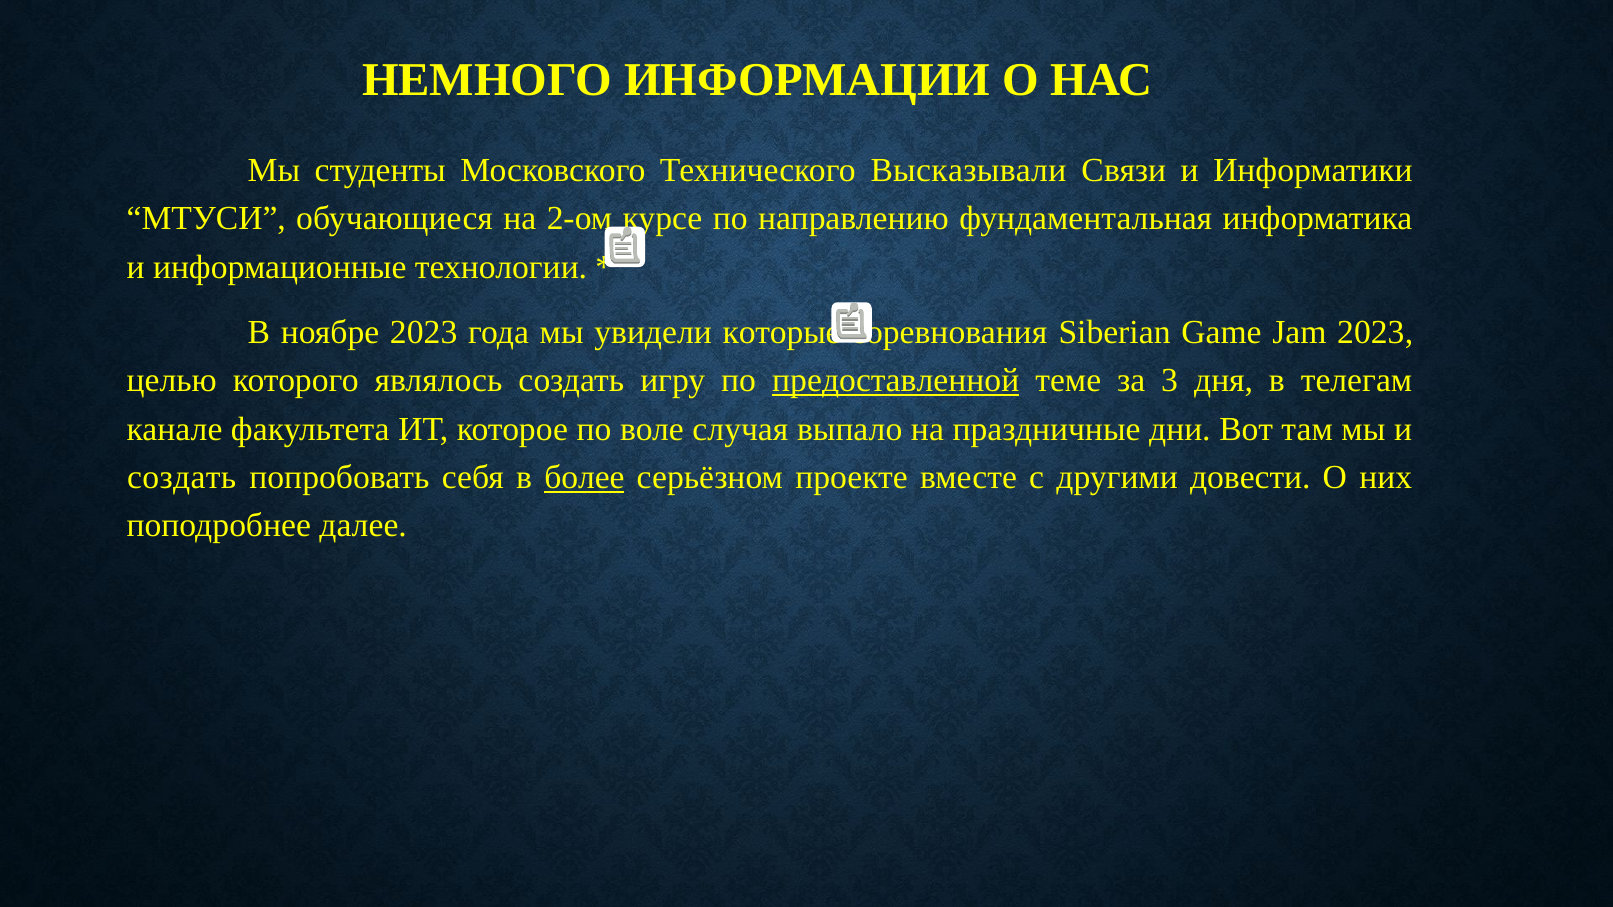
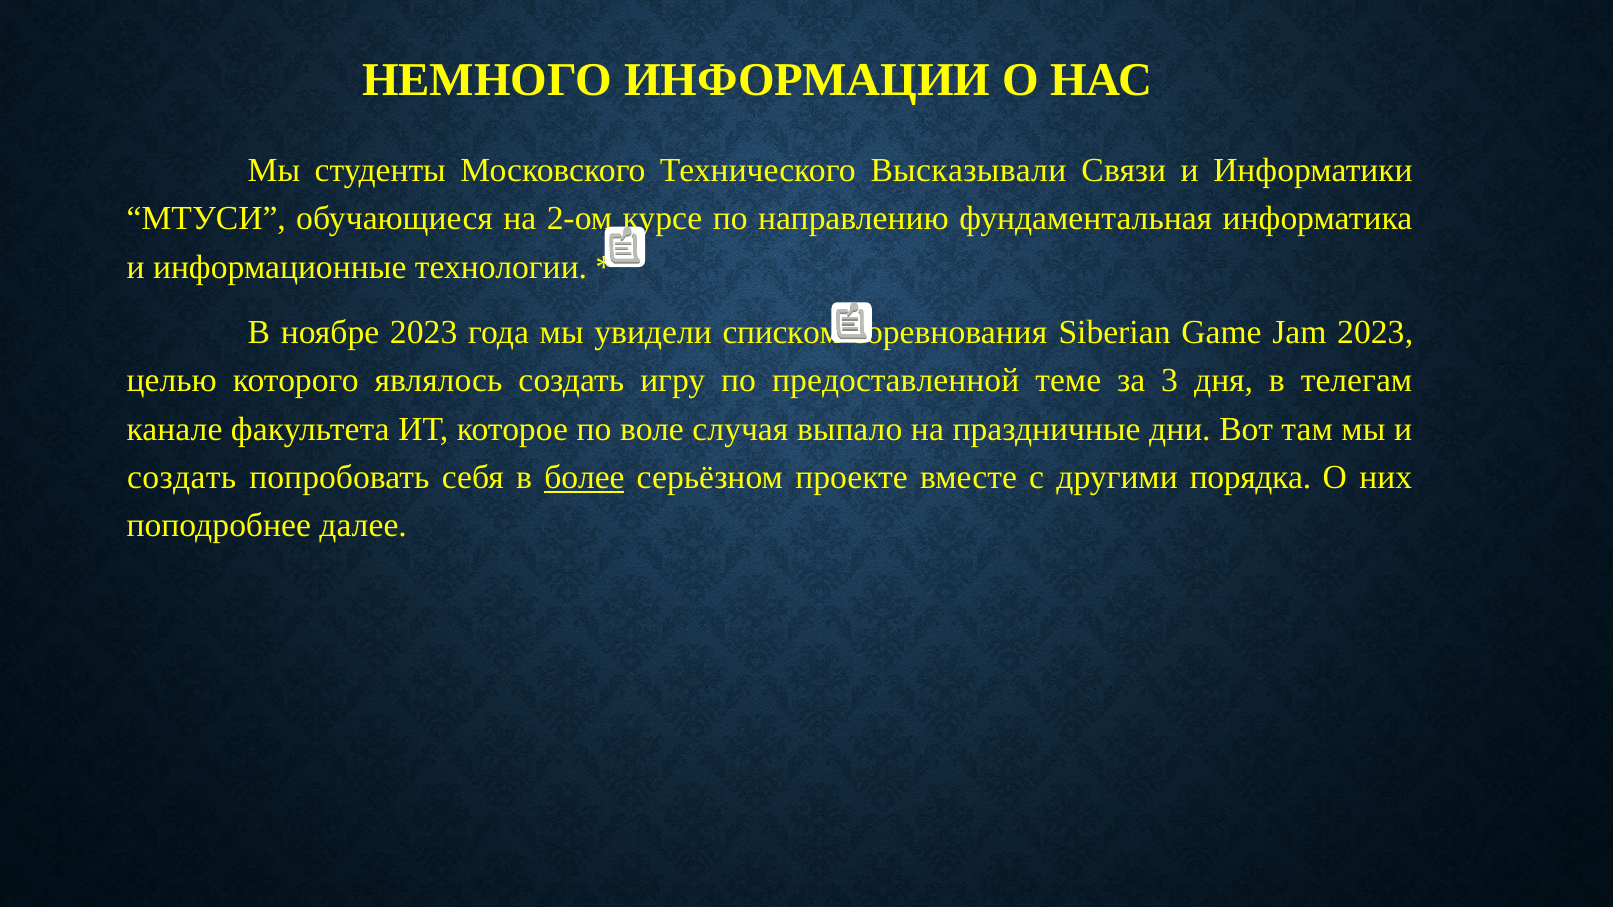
которые: которые -> списком (782, 332)
предоставленной underline: present -> none (896, 381)
довести: довести -> порядка (1250, 478)
